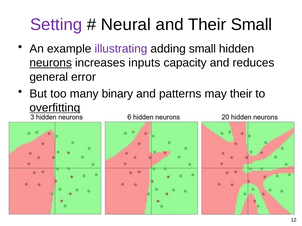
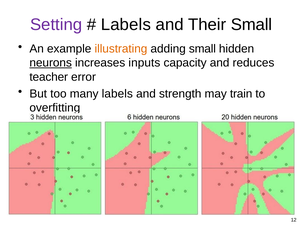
Neural: Neural -> Labels (126, 25)
illustrating colour: purple -> orange (121, 49)
general: general -> teacher (49, 77)
many binary: binary -> labels (117, 94)
patterns: patterns -> strength (180, 94)
may their: their -> train (241, 94)
overfitting underline: present -> none (55, 108)
